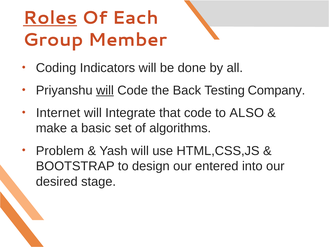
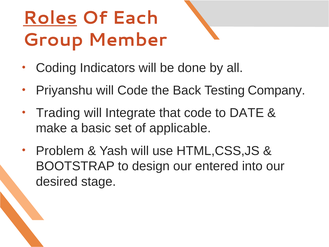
will underline: present -> none (105, 90)
Internet: Internet -> Trading (58, 113)
ALSO: ALSO -> DATE (247, 113)
algorithms: algorithms -> applicable (180, 128)
